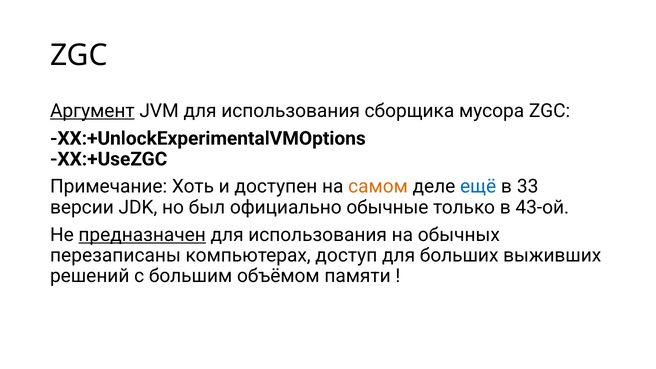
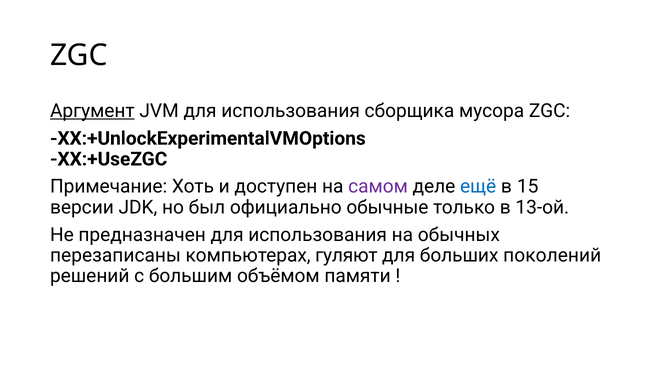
самом colour: orange -> purple (378, 187)
33: 33 -> 15 (528, 187)
43-ой: 43-ой -> 13-ой (542, 207)
предназначен underline: present -> none (142, 235)
доступ: доступ -> гуляют (346, 255)
выживших: выживших -> поколений (552, 255)
